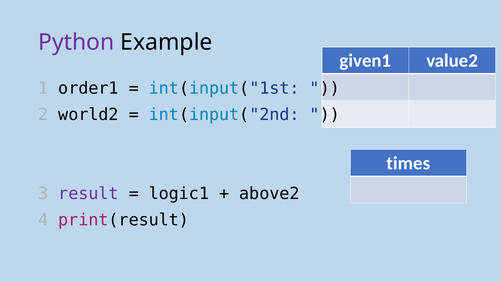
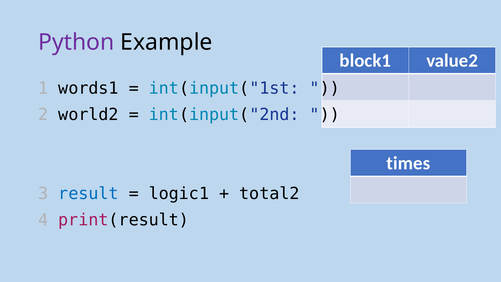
given1: given1 -> block1 (365, 61)
order1: order1 -> words1 (88, 88)
result colour: purple -> blue (88, 193)
above2: above2 -> total2 (269, 193)
